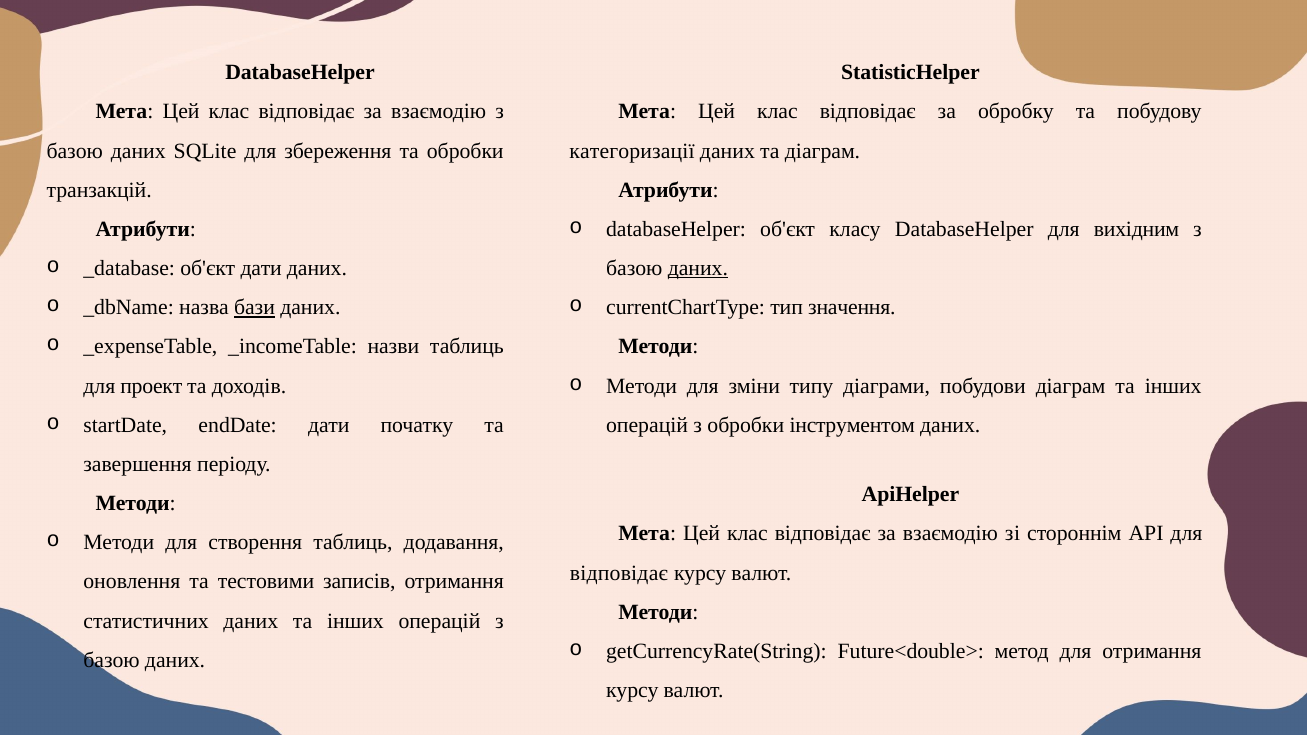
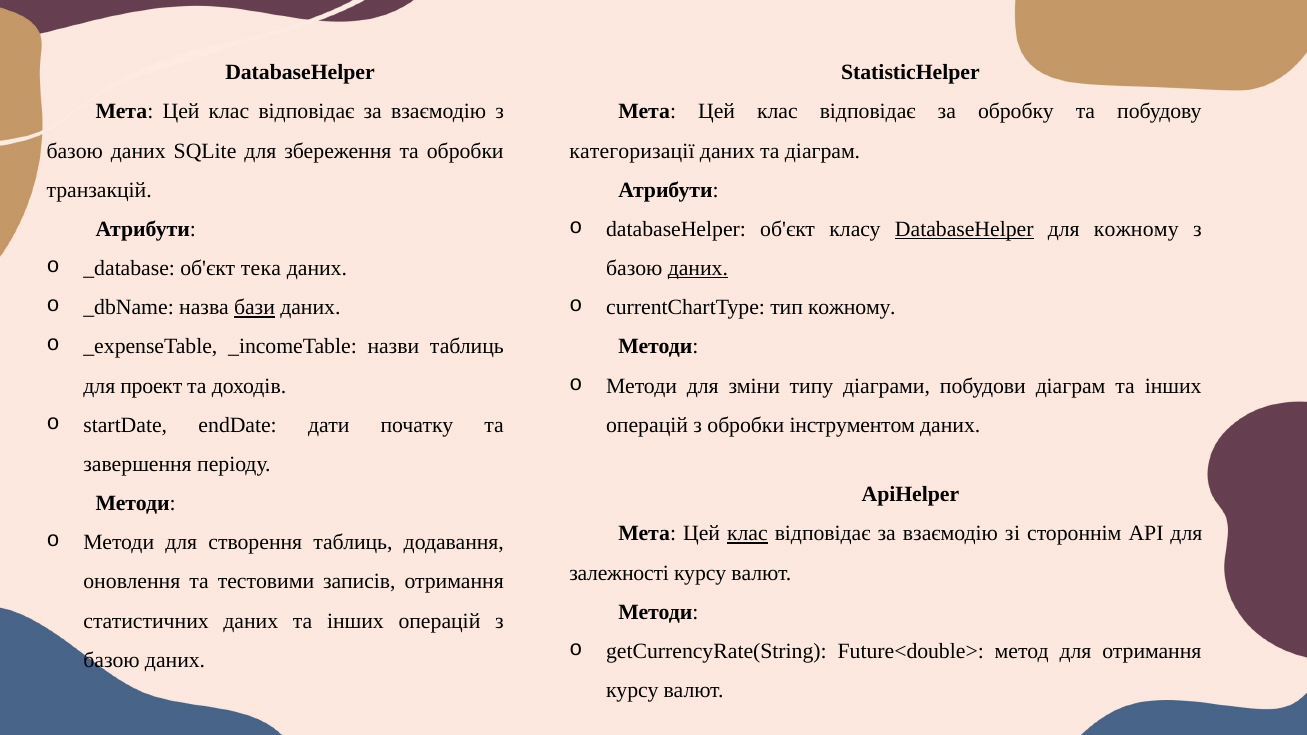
DatabaseHelper underline: none -> present (964, 229)
для вихідним: вихідним -> кожному (1136, 229)
об'єкт дати: дати -> тека (261, 268)
тип значення: значення -> кожному (852, 308)
клас underline: none -> present (747, 534)
відповідає: відповідає -> залежності (619, 573)
